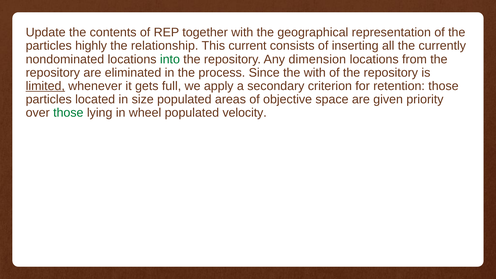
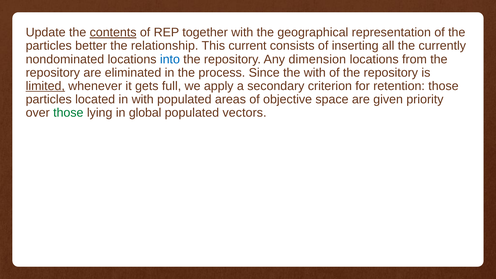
contents underline: none -> present (113, 32)
highly: highly -> better (91, 46)
into colour: green -> blue (170, 59)
in size: size -> with (143, 99)
wheel: wheel -> global (145, 113)
velocity: velocity -> vectors (245, 113)
